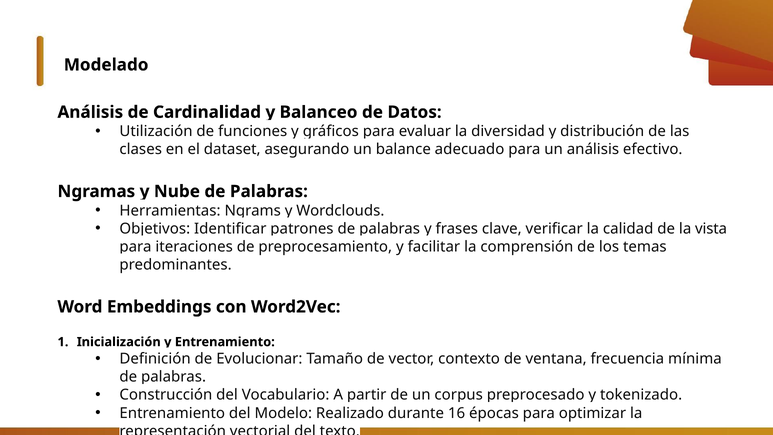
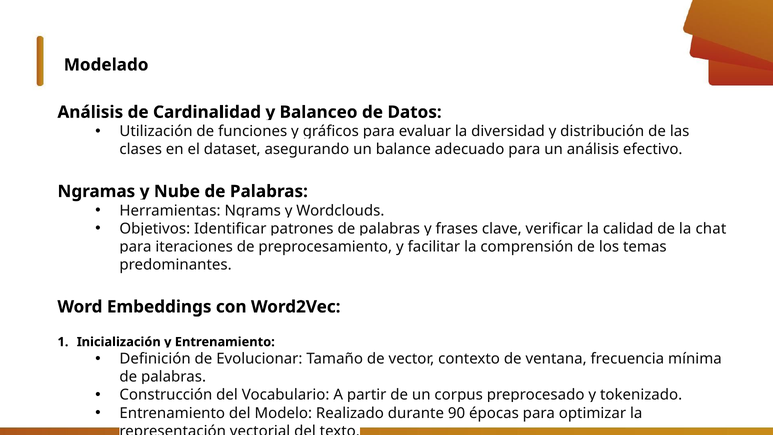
vista: vista -> chat (711, 229)
16: 16 -> 90 (457, 413)
